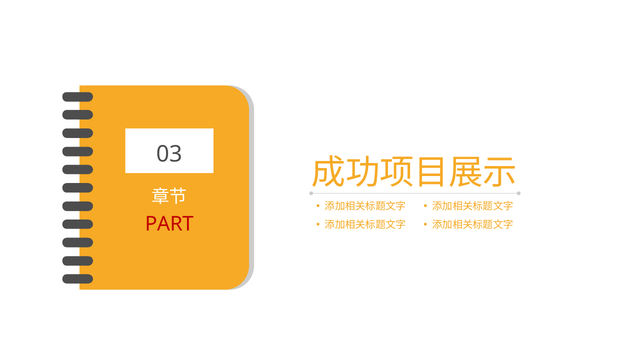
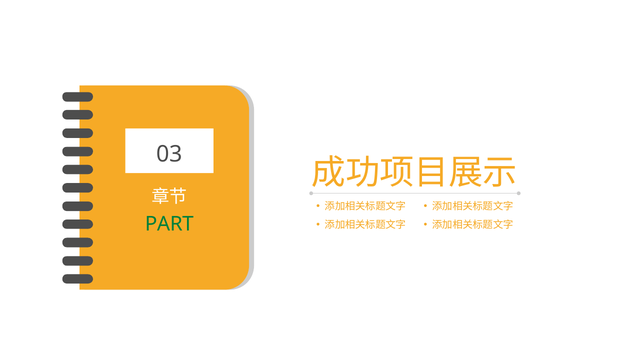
PART colour: red -> green (169, 224)
